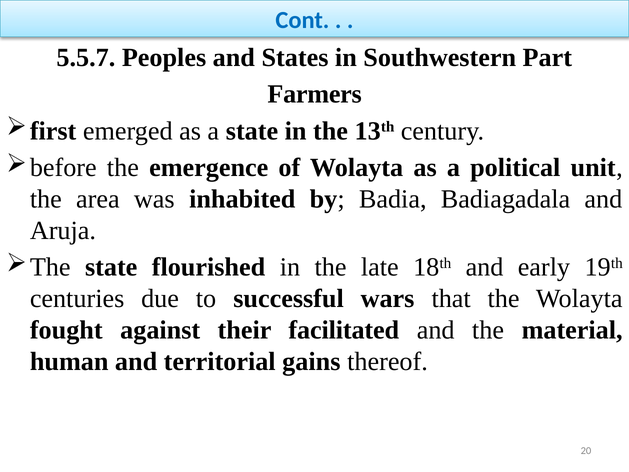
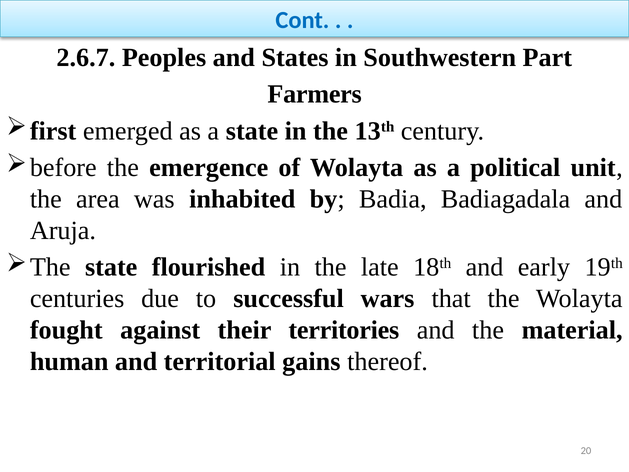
5.5.7: 5.5.7 -> 2.6.7 (86, 57)
facilitated: facilitated -> territories (344, 330)
